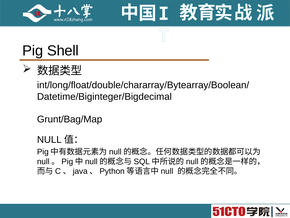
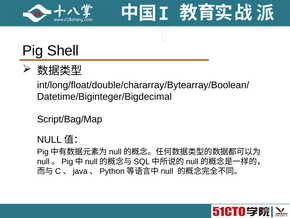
Grunt/Bag/Map: Grunt/Bag/Map -> Script/Bag/Map (70, 119)
